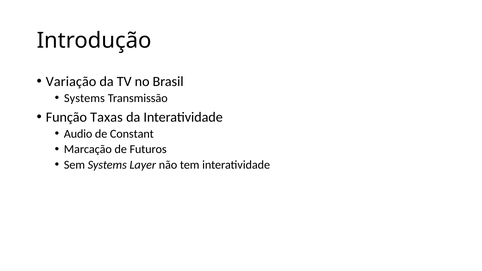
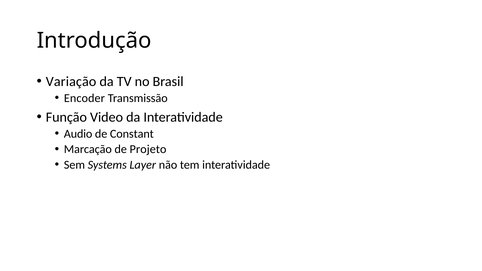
Systems: Systems -> Encoder (84, 98)
Taxas: Taxas -> Video (107, 117)
Futuros: Futuros -> Projeto (148, 149)
